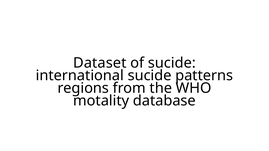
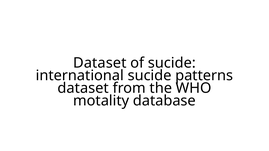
regions: regions -> dataset (83, 88)
